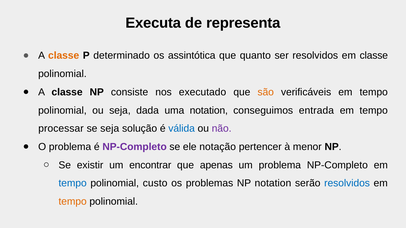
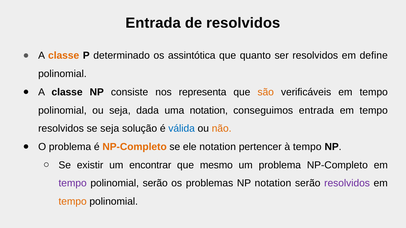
Executa: Executa -> Entrada (153, 23)
de representa: representa -> resolvidos (243, 23)
em classe: classe -> define (374, 56)
executado: executado -> representa (203, 92)
processar: processar -> resolvidos (61, 129)
não colour: purple -> orange (222, 129)
NP-Completo colour: purple -> orange (135, 147)
ele notação: notação -> notation (218, 147)
à menor: menor -> tempo (307, 147)
apenas: apenas -> mesmo (216, 165)
tempo colour: blue -> purple (73, 184)
polinomial custo: custo -> serão (155, 184)
resolvidos colour: blue -> purple (347, 184)
